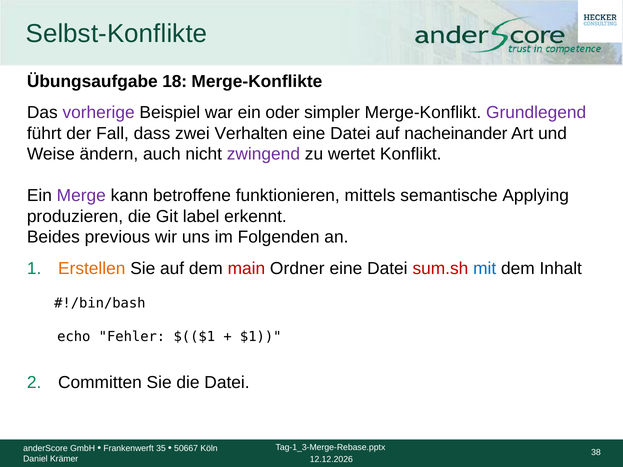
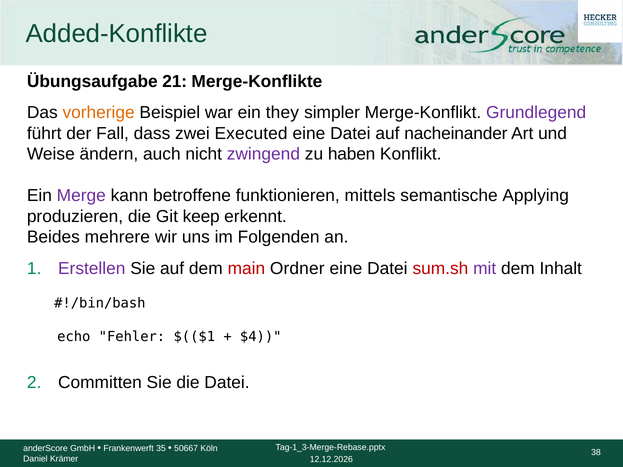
Selbst-Konflikte: Selbst-Konflikte -> Added-Konflikte (117, 34)
18: 18 -> 21 (175, 82)
vorherige colour: purple -> orange (99, 113)
oder: oder -> they (282, 113)
Verhalten: Verhalten -> Executed (251, 134)
wertet: wertet -> haben (352, 154)
label: label -> keep (201, 217)
previous: previous -> mehrere (117, 237)
Erstellen colour: orange -> purple (92, 269)
mit colour: blue -> purple (485, 269)
$1: $1 -> $4 (261, 337)
